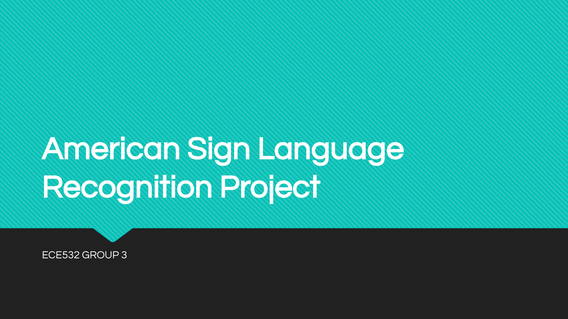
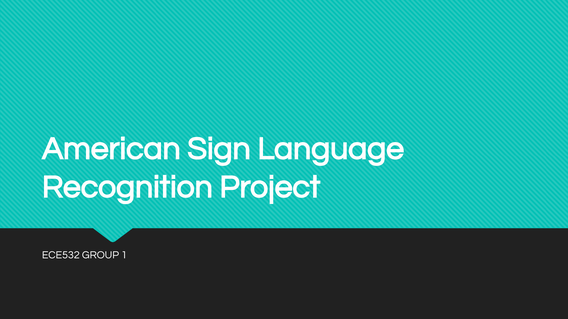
3: 3 -> 1 (124, 255)
